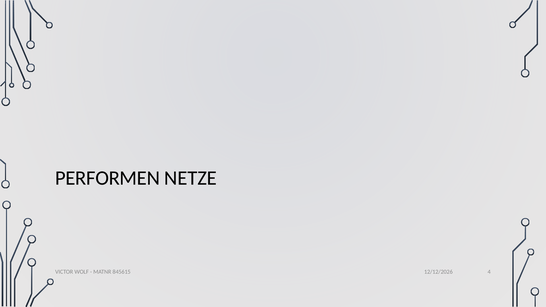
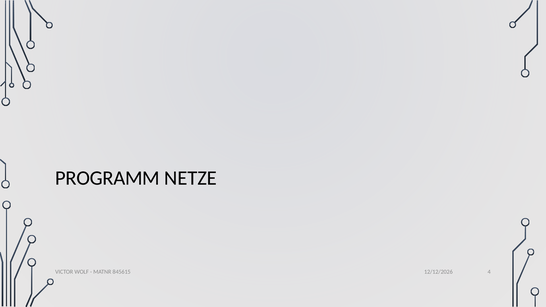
PERFORMEN: PERFORMEN -> PROGRAMM (108, 178)
